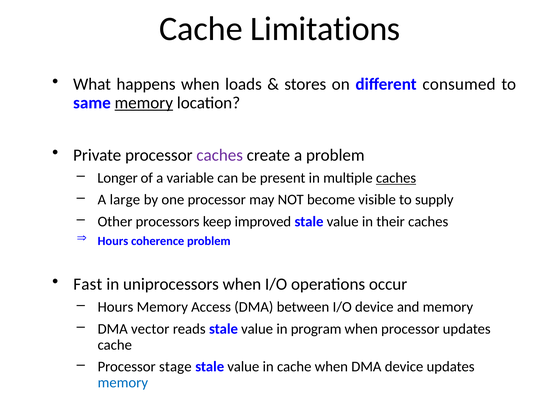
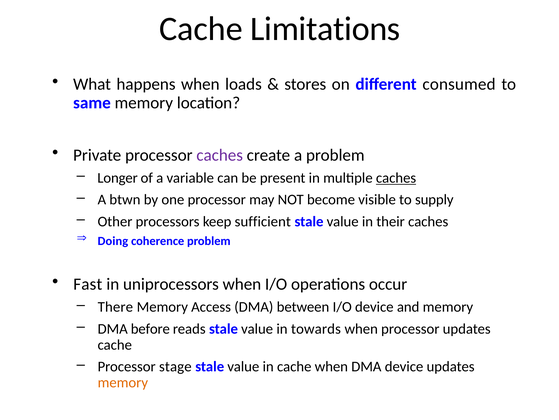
memory underline: present -> none (144, 103)
large: large -> btwn (125, 199)
improved: improved -> sufficient (263, 221)
Hours: Hours -> Doing (113, 241)
Hours: Hours -> There (115, 307)
vector: vector -> before (150, 328)
program: program -> towards (316, 328)
memory colour: blue -> orange (123, 382)
